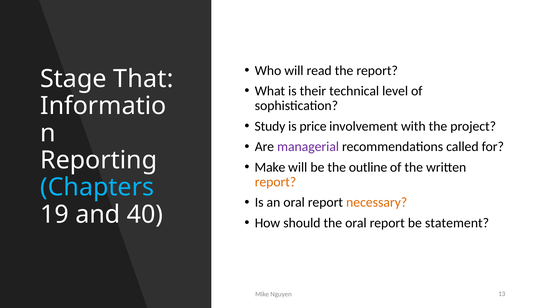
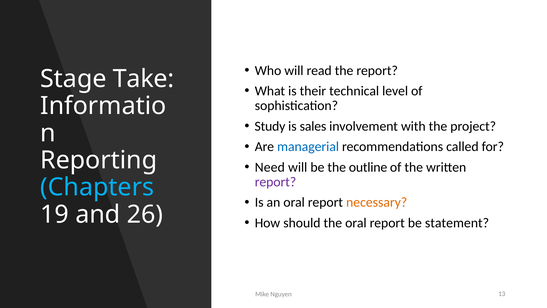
That: That -> Take (144, 79)
price: price -> sales (313, 126)
managerial colour: purple -> blue (308, 147)
Make: Make -> Need (270, 167)
report colour: orange -> purple (275, 182)
40: 40 -> 26 (145, 214)
